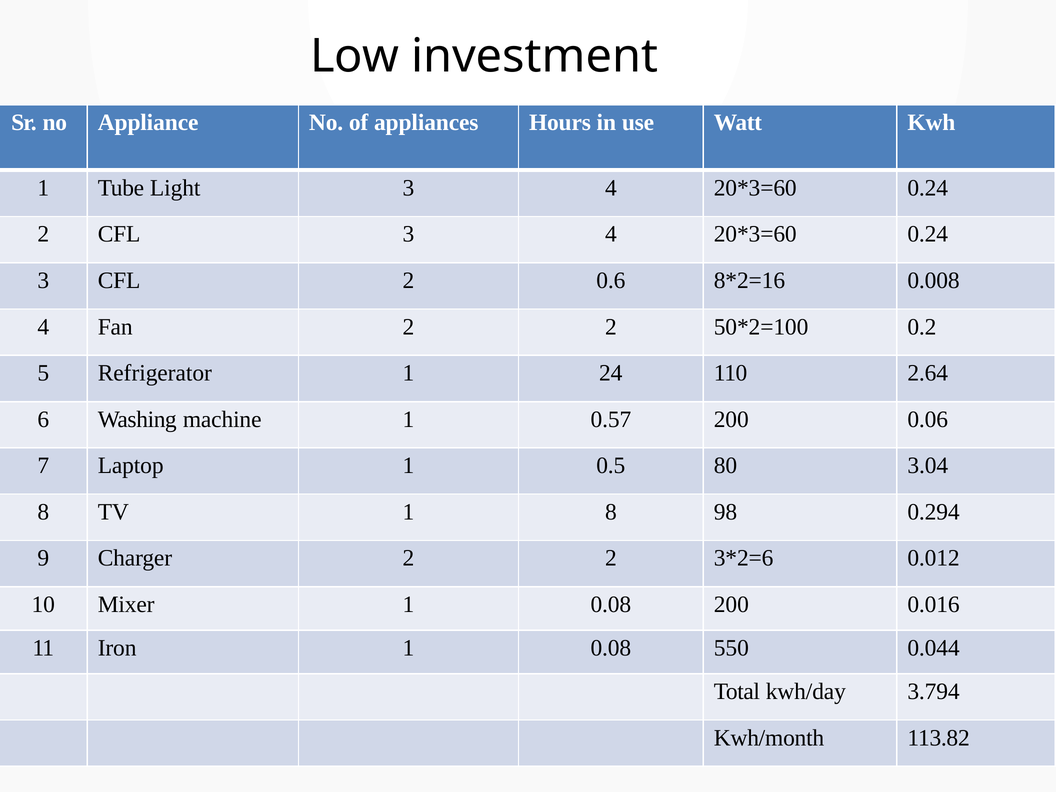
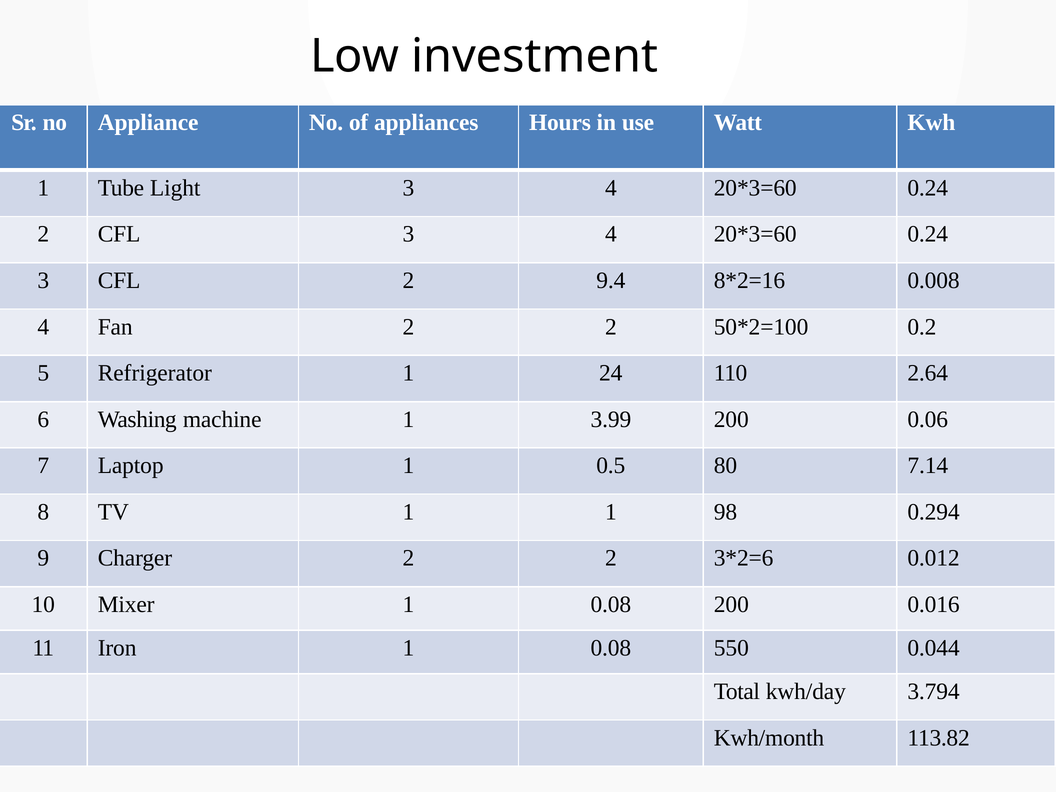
0.6: 0.6 -> 9.4 (611, 280)
0.57: 0.57 -> 3.99 (611, 419)
3.04: 3.04 -> 7.14 (928, 466)
1 8: 8 -> 1 (611, 512)
